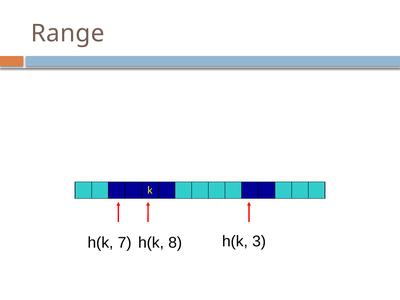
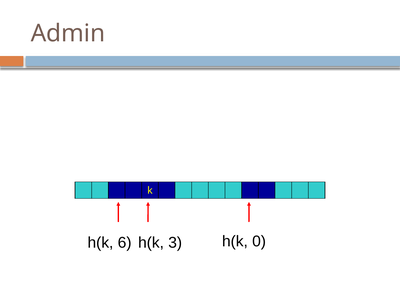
Range: Range -> Admin (68, 33)
7: 7 -> 6 (125, 243)
8: 8 -> 3 (175, 243)
3: 3 -> 0 (259, 241)
